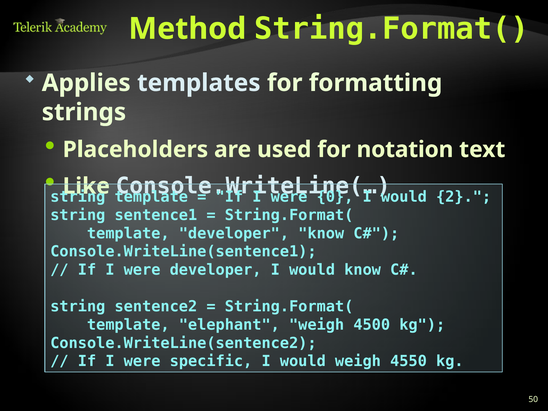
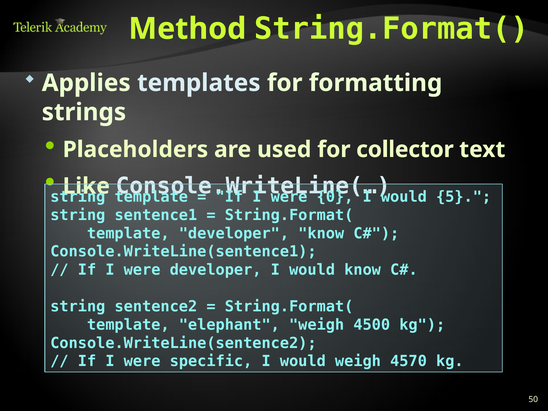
notation: notation -> collector (405, 150)
2: 2 -> 5 (464, 197)
4550: 4550 -> 4570 (408, 361)
